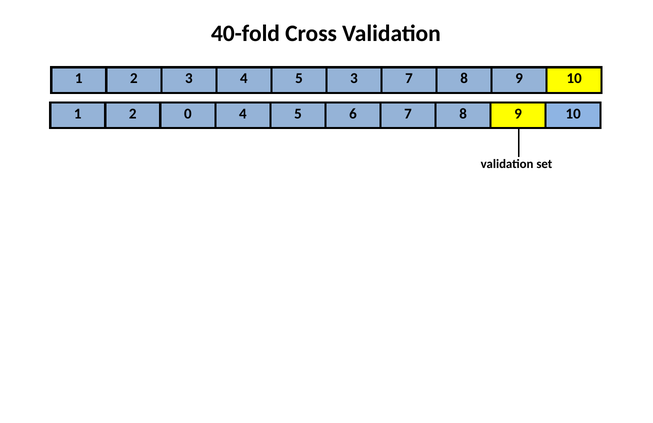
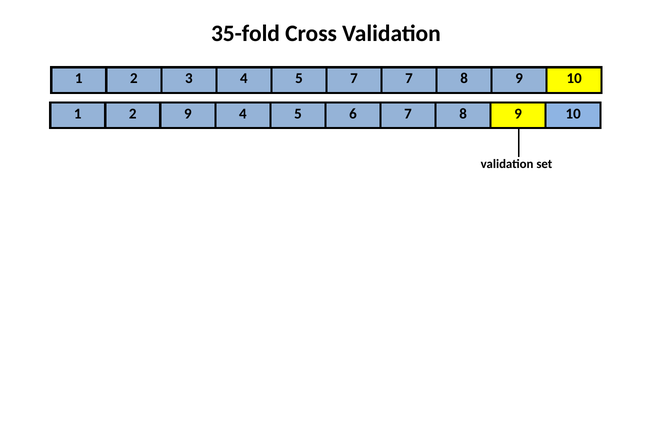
40-fold: 40-fold -> 35-fold (245, 34)
5 3: 3 -> 7 (354, 78)
2 0: 0 -> 9 (188, 114)
